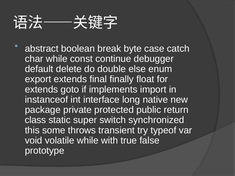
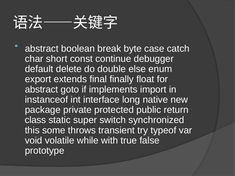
char while: while -> short (57, 59)
extends: extends -> abstract (41, 90)
